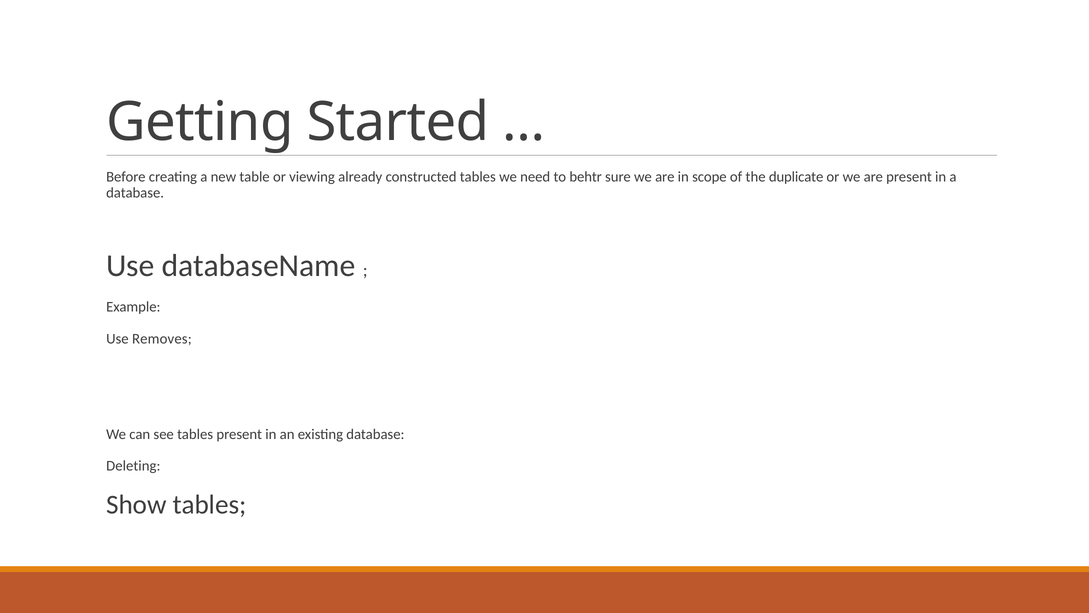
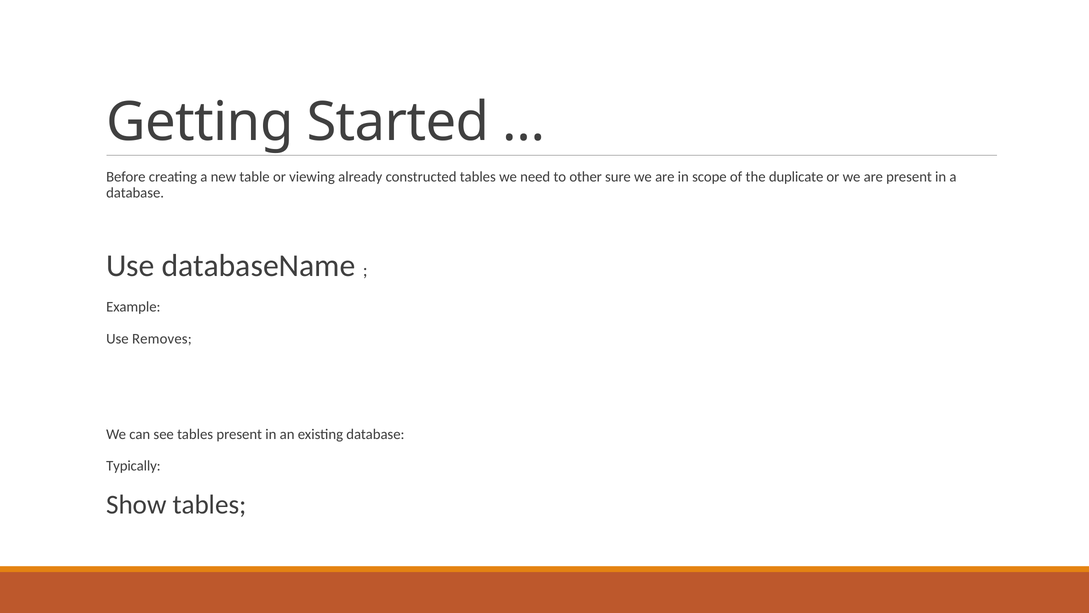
behtr: behtr -> other (586, 177)
Deleting: Deleting -> Typically (133, 466)
